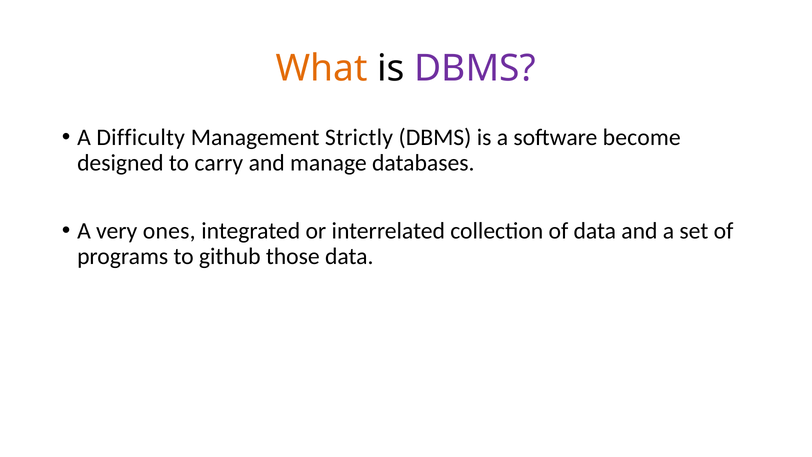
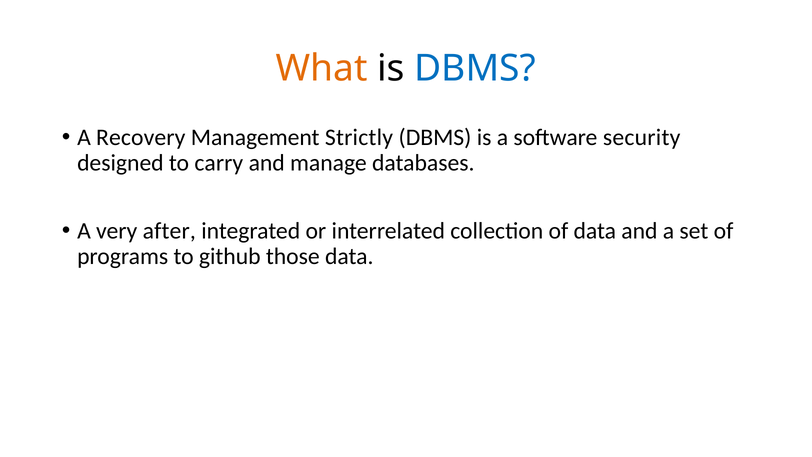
DBMS colour: purple -> blue (475, 68)
Difficulty: Difficulty -> Recovery (141, 137)
become: become -> security (642, 137)
ones: ones -> after (169, 231)
